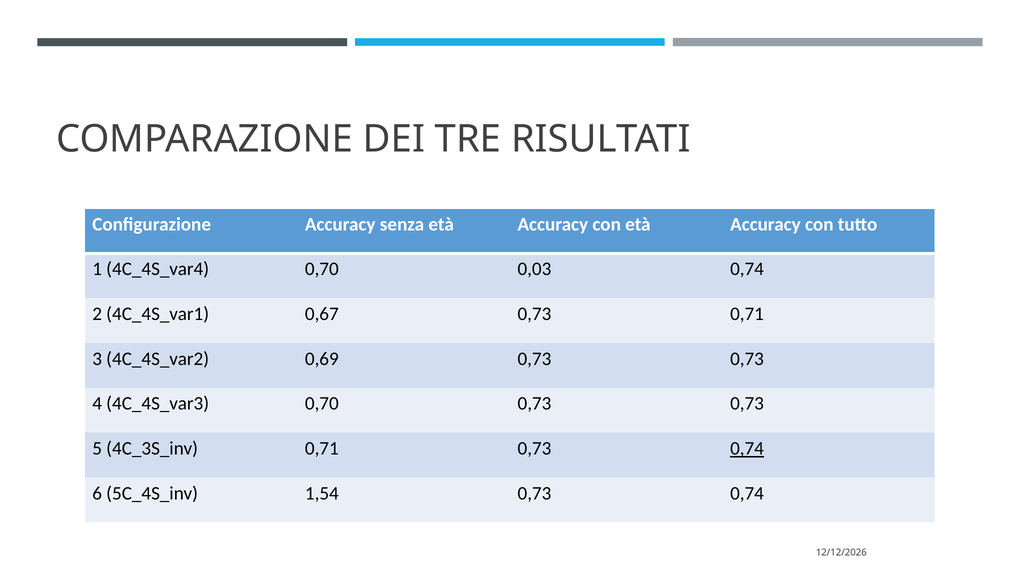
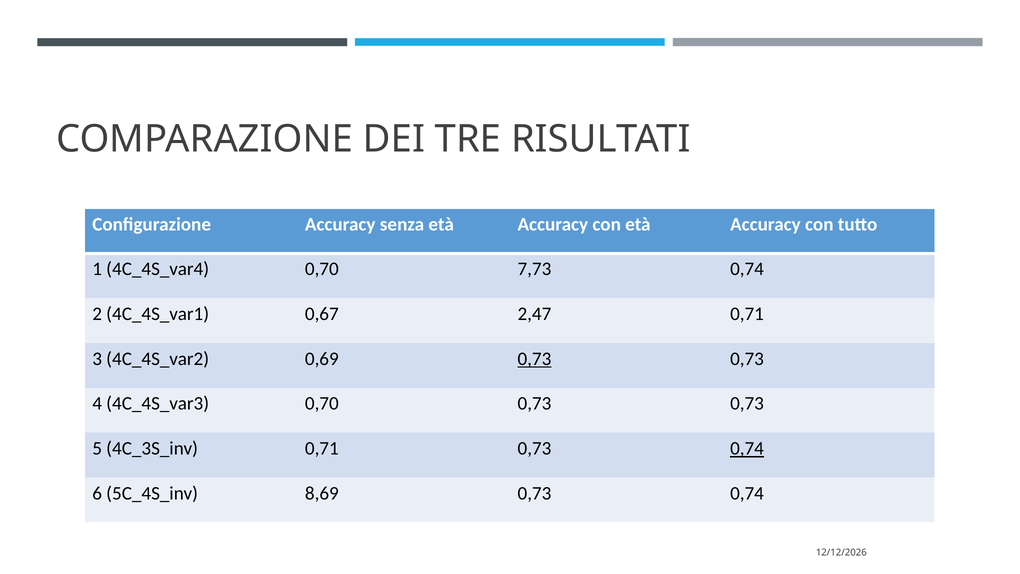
0,03: 0,03 -> 7,73 (534, 269)
0,67 0,73: 0,73 -> 2,47 (534, 314)
0,73 underline: none -> present (534, 359)
1,54: 1,54 -> 8,69 (322, 493)
